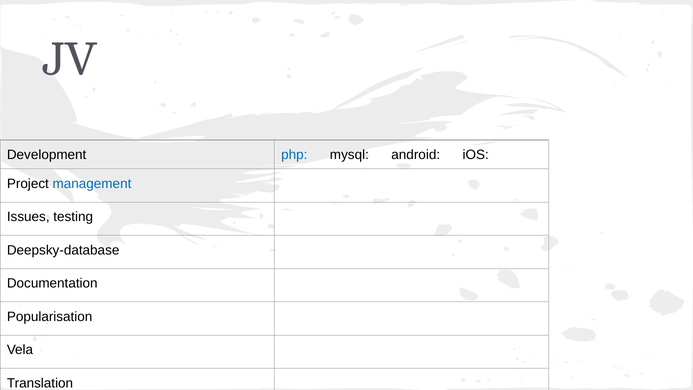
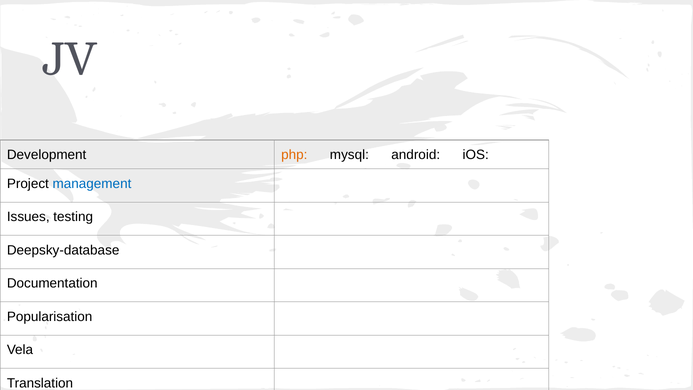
php colour: blue -> orange (294, 155)
